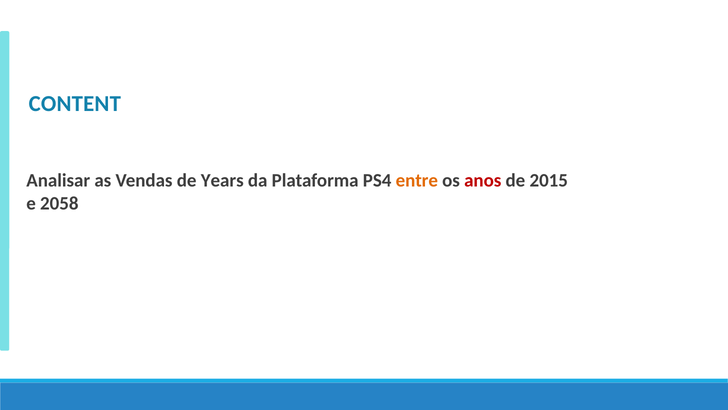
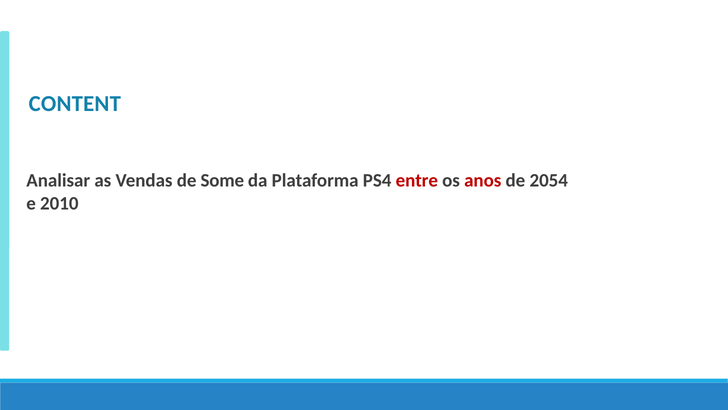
Years: Years -> Some (222, 180)
entre colour: orange -> red (417, 180)
2015: 2015 -> 2054 (549, 180)
2058: 2058 -> 2010 (59, 203)
